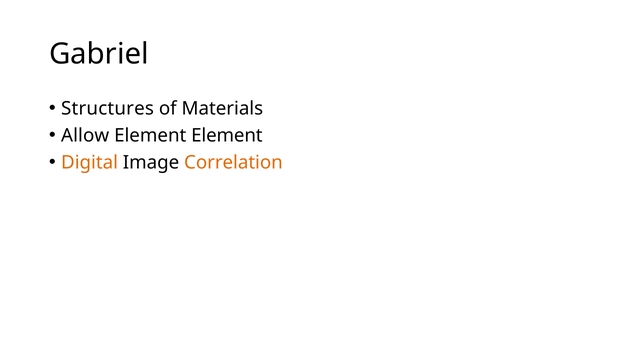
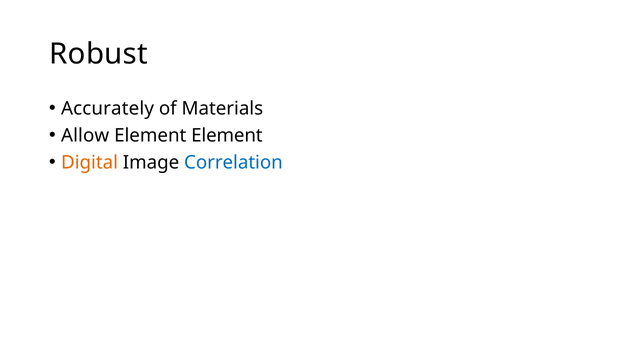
Gabriel: Gabriel -> Robust (99, 54)
Structures: Structures -> Accurately (108, 109)
Correlation colour: orange -> blue (233, 163)
